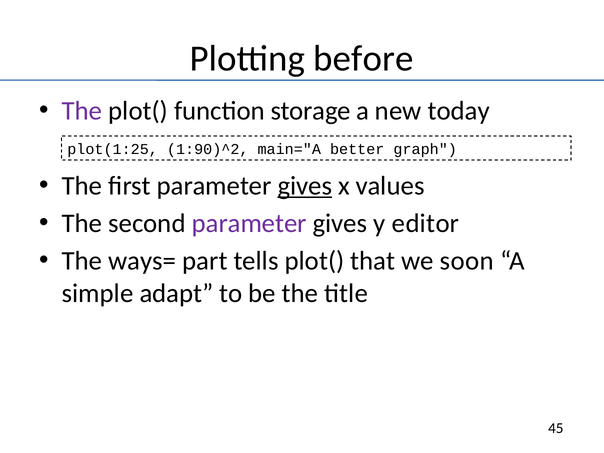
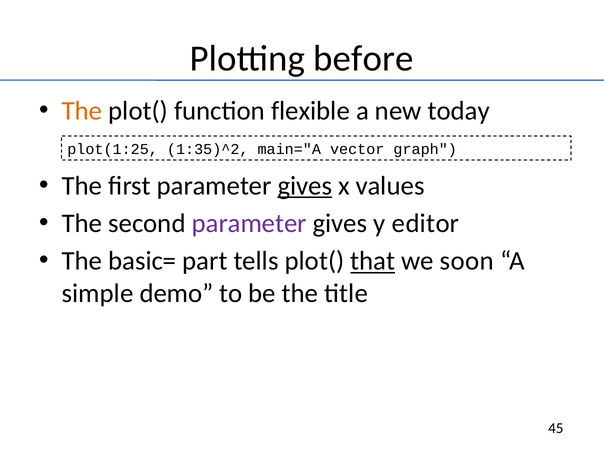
The colour: purple -> orange (82, 111)
storage: storage -> flexible (311, 111)
1:90)^2: 1:90)^2 -> 1:35)^2 (208, 149)
better: better -> vector (357, 149)
ways=: ways= -> basic= (142, 261)
that underline: none -> present (373, 261)
adapt: adapt -> demo (176, 293)
